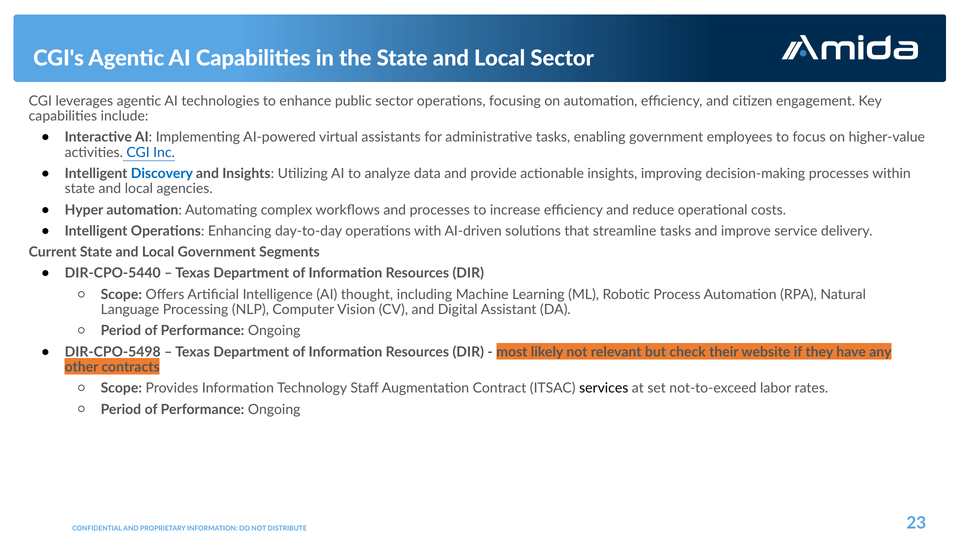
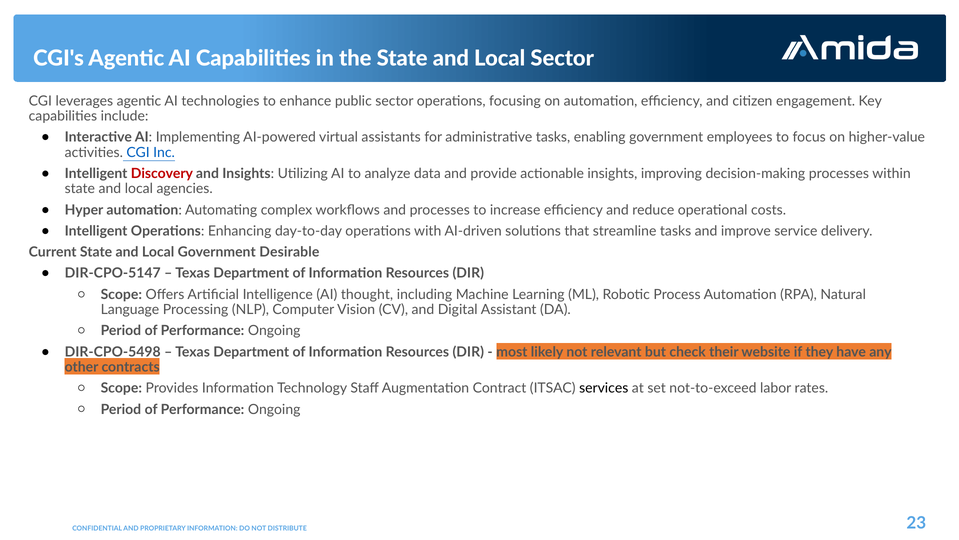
Discovery colour: blue -> red (162, 173)
Segments: Segments -> Desirable (289, 252)
DIR-CPO-5440: DIR-CPO-5440 -> DIR-CPO-5147 (113, 273)
